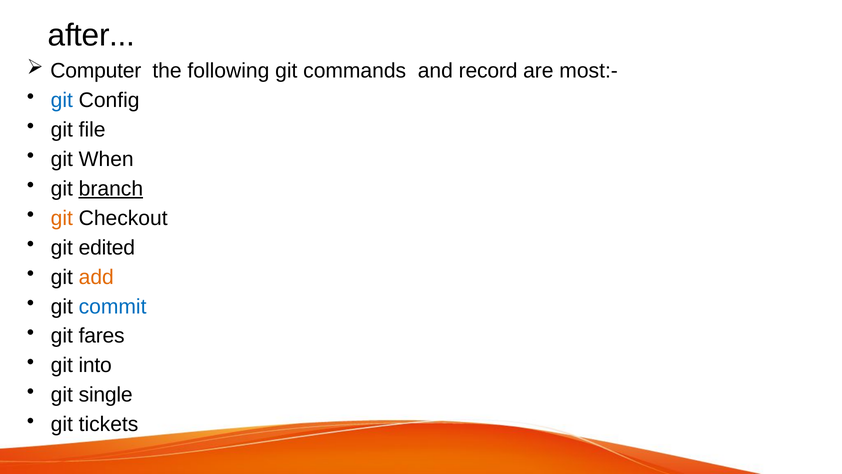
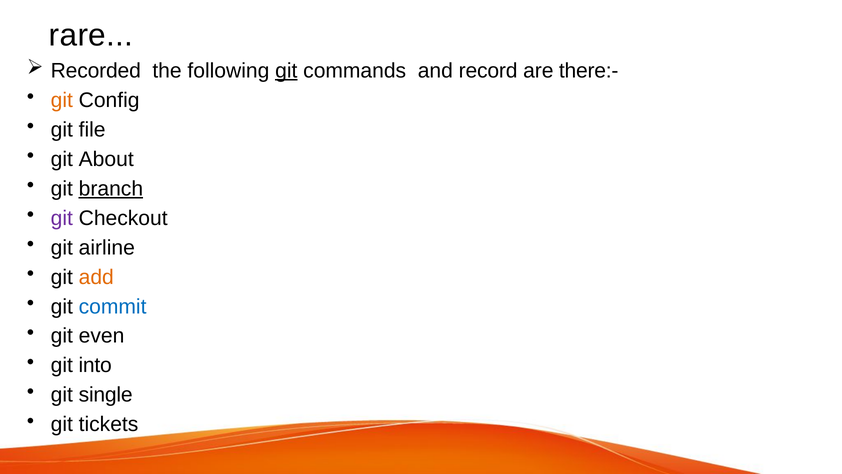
after: after -> rare (91, 35)
Computer: Computer -> Recorded (96, 71)
git underline: none -> present (286, 71)
most:-: most:- -> there:- (589, 71)
git colour: blue -> orange (62, 100)
When: When -> About (106, 159)
git colour: orange -> purple (62, 218)
edited: edited -> airline (107, 247)
fares: fares -> even (102, 336)
